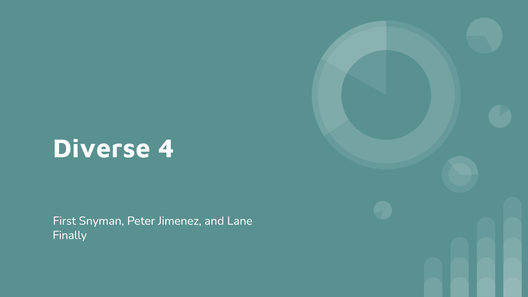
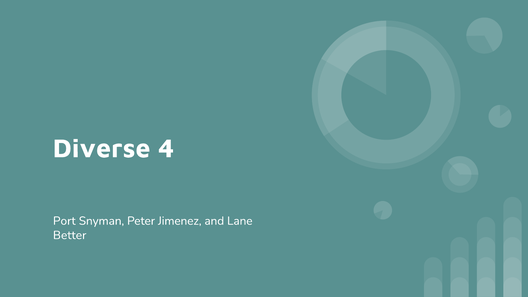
First: First -> Port (64, 221)
Finally: Finally -> Better (70, 235)
